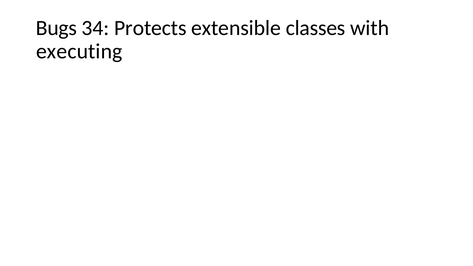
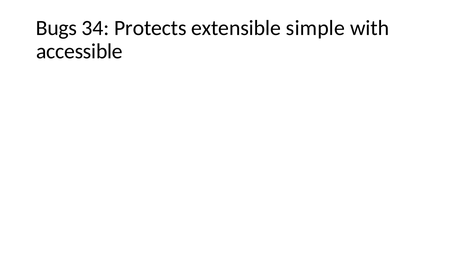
classes: classes -> simple (315, 28)
executing: executing -> accessible (79, 51)
